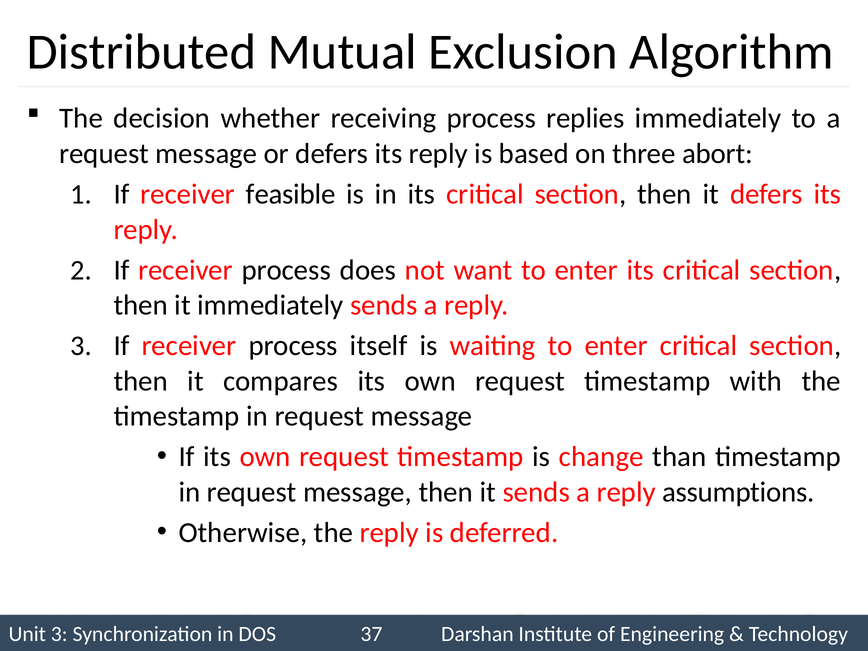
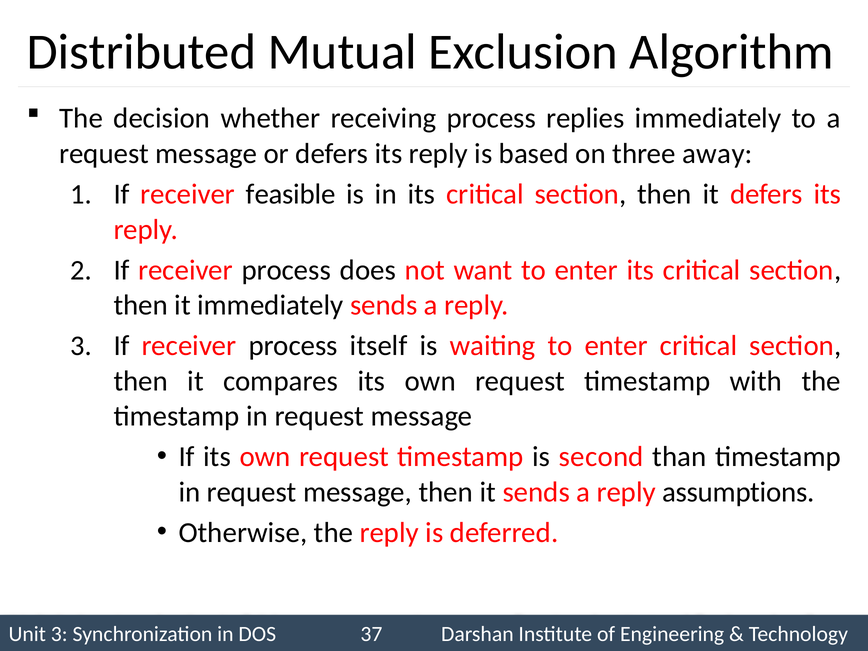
abort: abort -> away (717, 154)
change: change -> second (601, 457)
